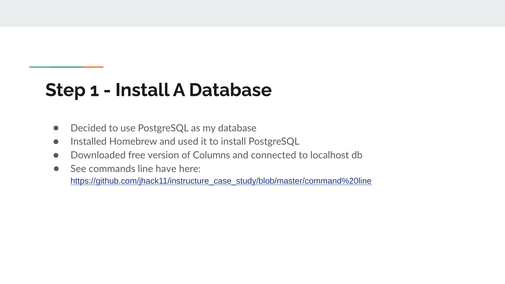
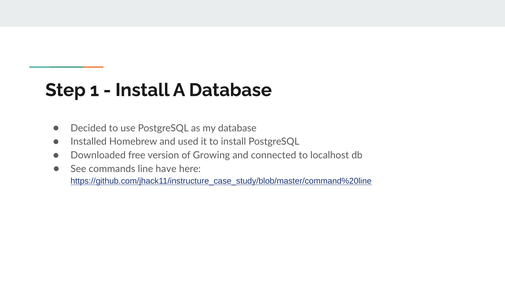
Columns: Columns -> Growing (211, 155)
